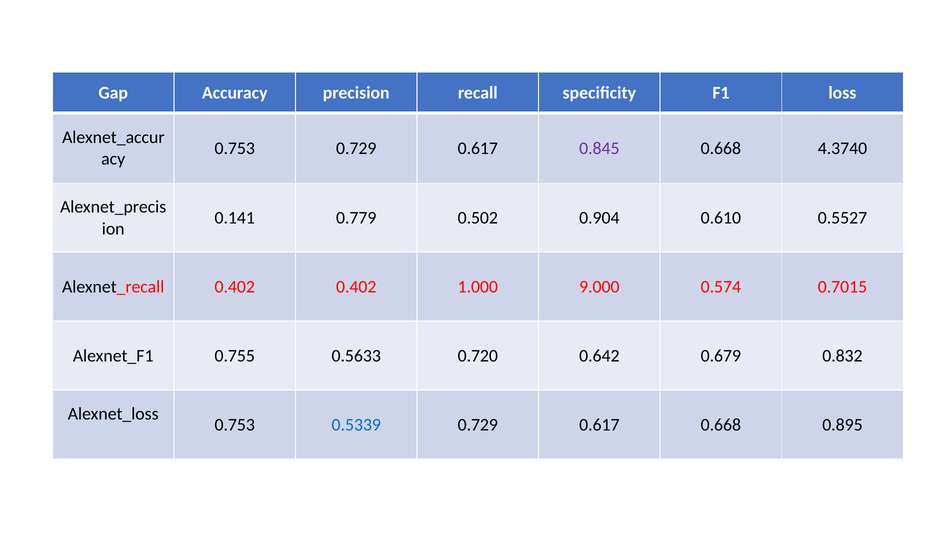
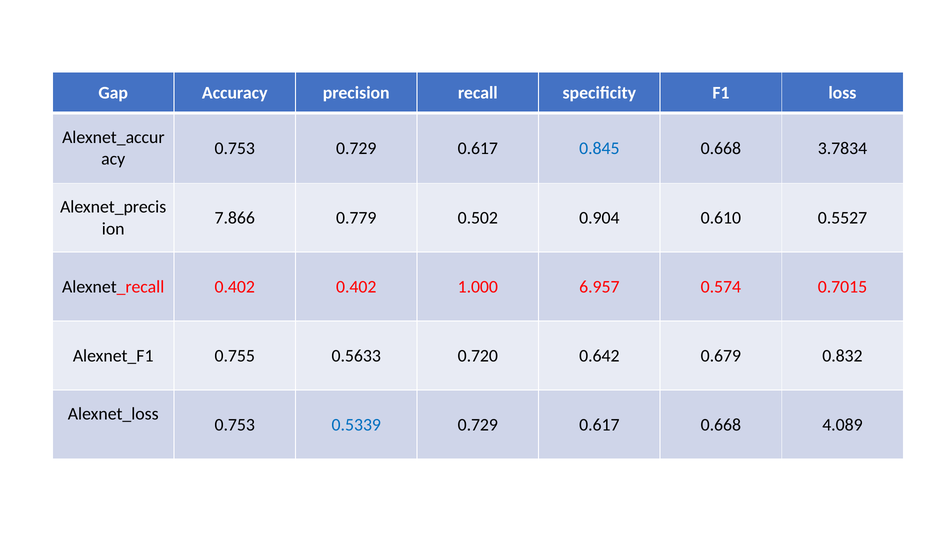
0.845 colour: purple -> blue (599, 148)
4.3740: 4.3740 -> 3.7834 (842, 148)
0.141: 0.141 -> 7.866 (235, 218)
9.000: 9.000 -> 6.957 (599, 287)
0.895: 0.895 -> 4.089 (842, 425)
